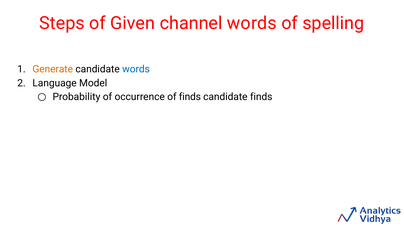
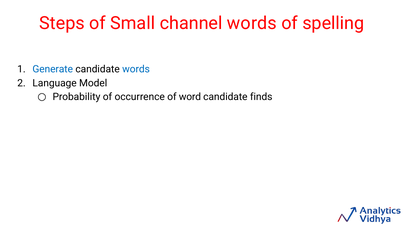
Given: Given -> Small (133, 23)
Generate colour: orange -> blue (53, 69)
of finds: finds -> word (190, 97)
